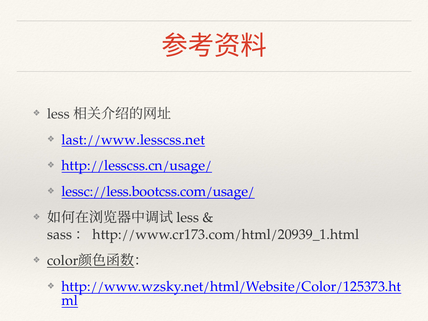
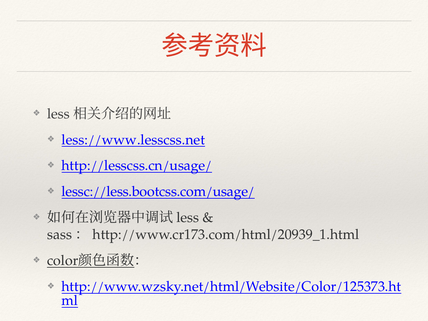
last://www.lesscss.net: last://www.lesscss.net -> less://www.lesscss.net (133, 140)
